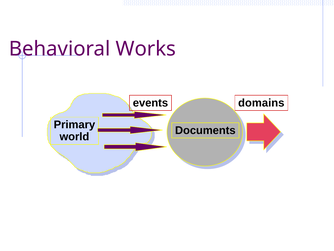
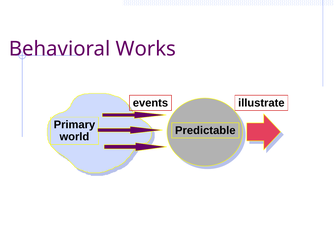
domains: domains -> illustrate (261, 103)
Documents: Documents -> Predictable (205, 130)
